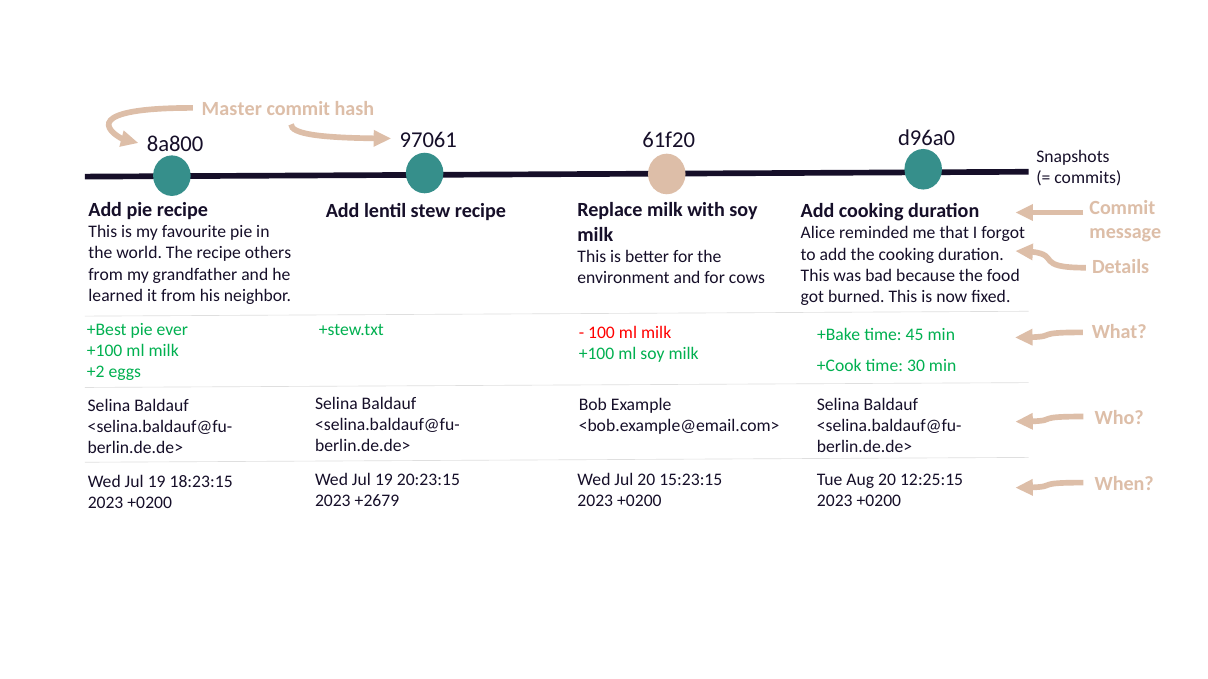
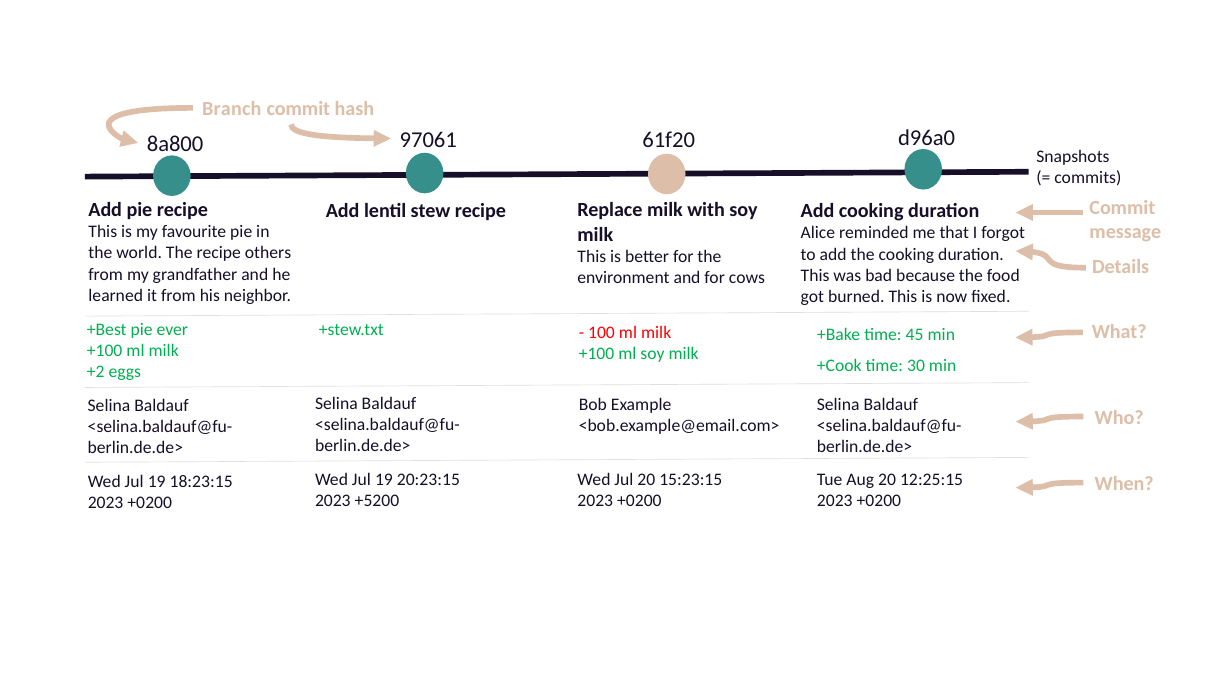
Master: Master -> Branch (232, 109)
+2679: +2679 -> +5200 (377, 501)
